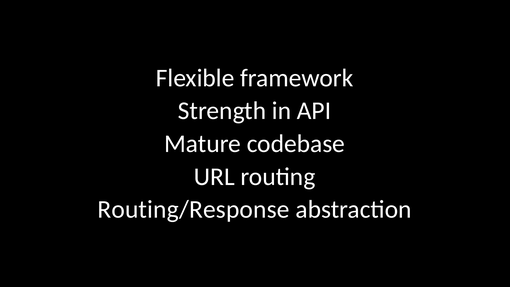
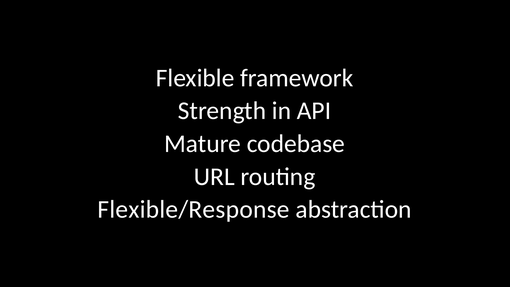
Routing/Response: Routing/Response -> Flexible/Response (194, 209)
